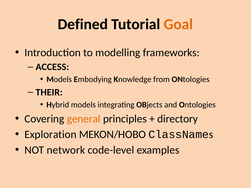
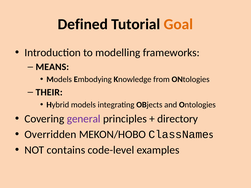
ACCESS: ACCESS -> MEANS (52, 67)
general colour: orange -> purple (84, 119)
Exploration: Exploration -> Overridden (50, 135)
network: network -> contains (66, 150)
